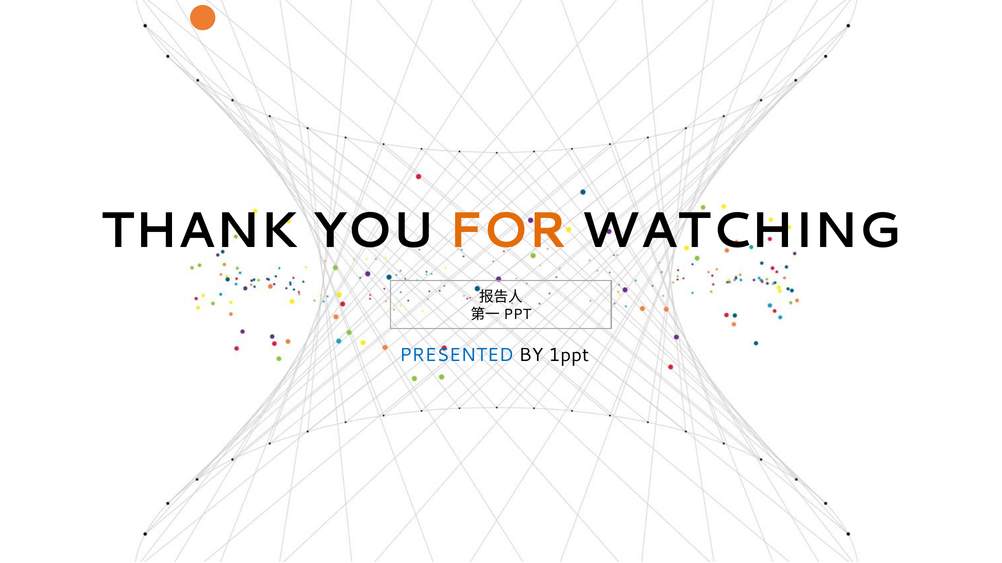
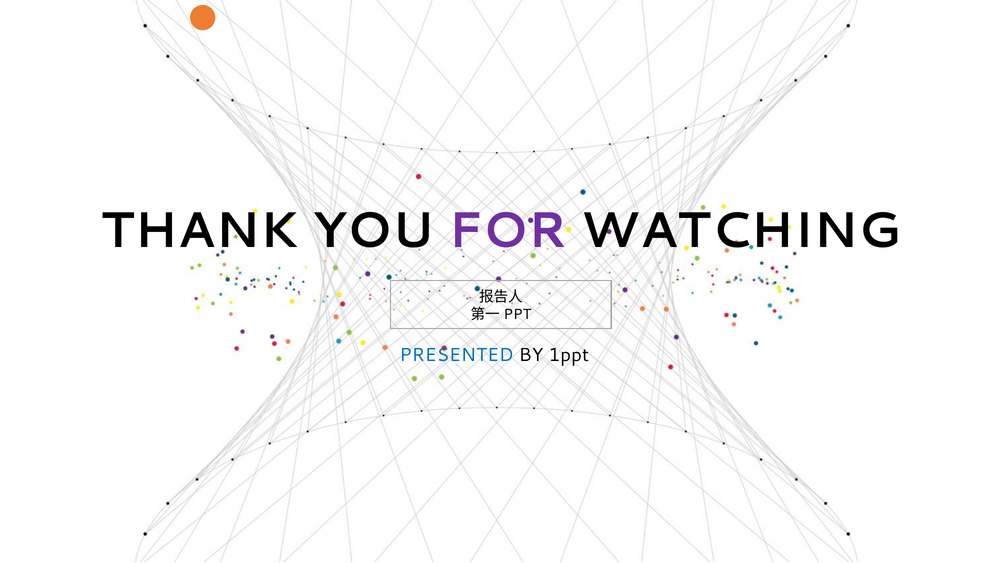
FOR colour: orange -> purple (508, 231)
